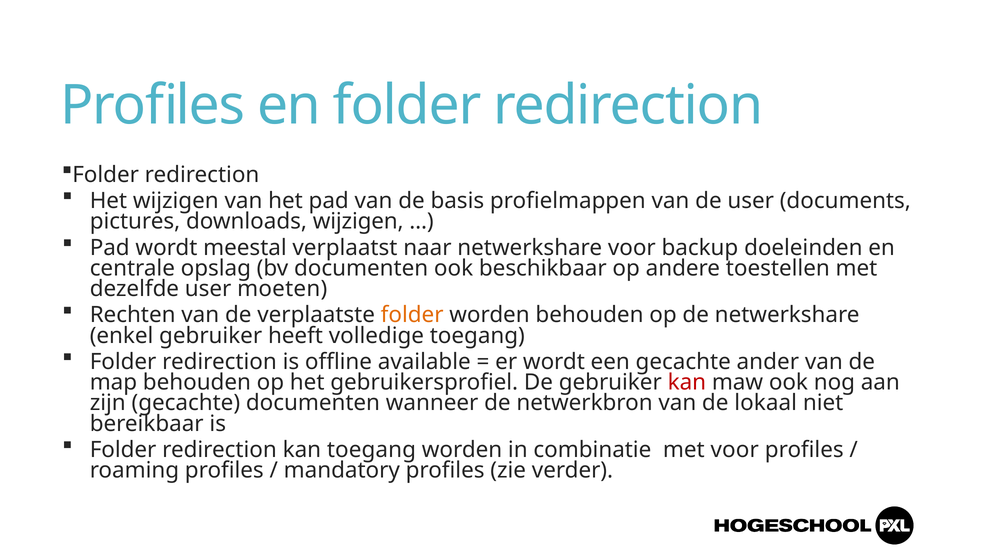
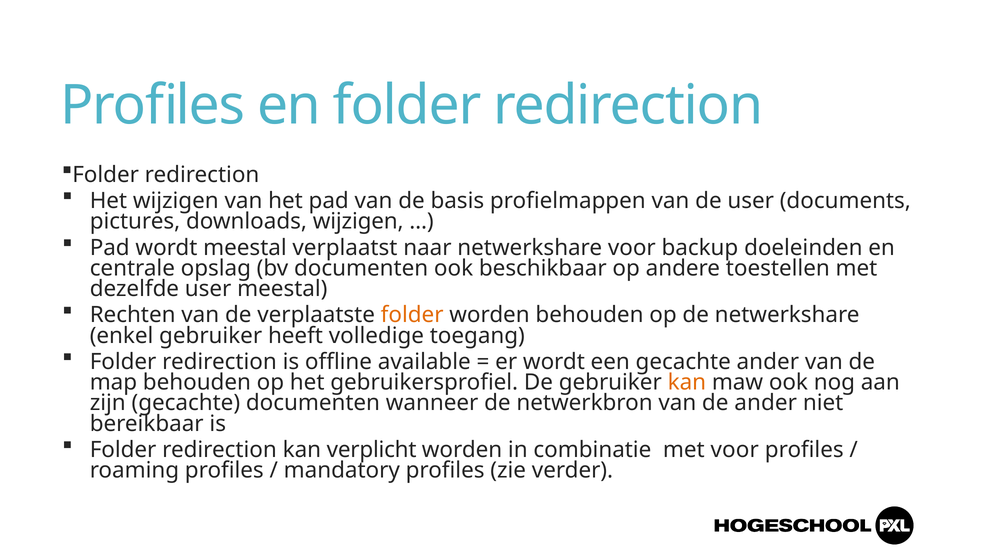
user moeten: moeten -> meestal (282, 289)
kan colour: red -> orange (687, 382)
de lokaal: lokaal -> ander (766, 403)
kan toegang: toegang -> verplicht (372, 450)
